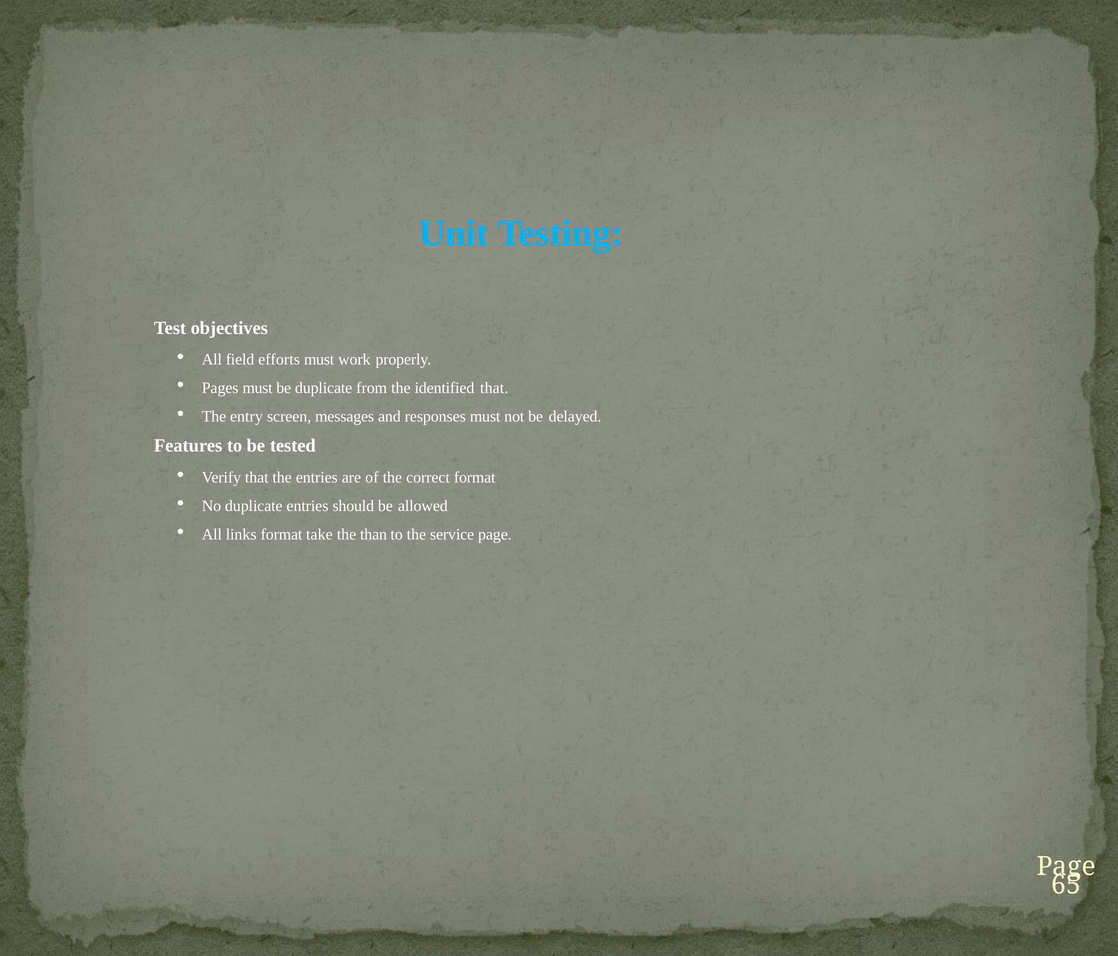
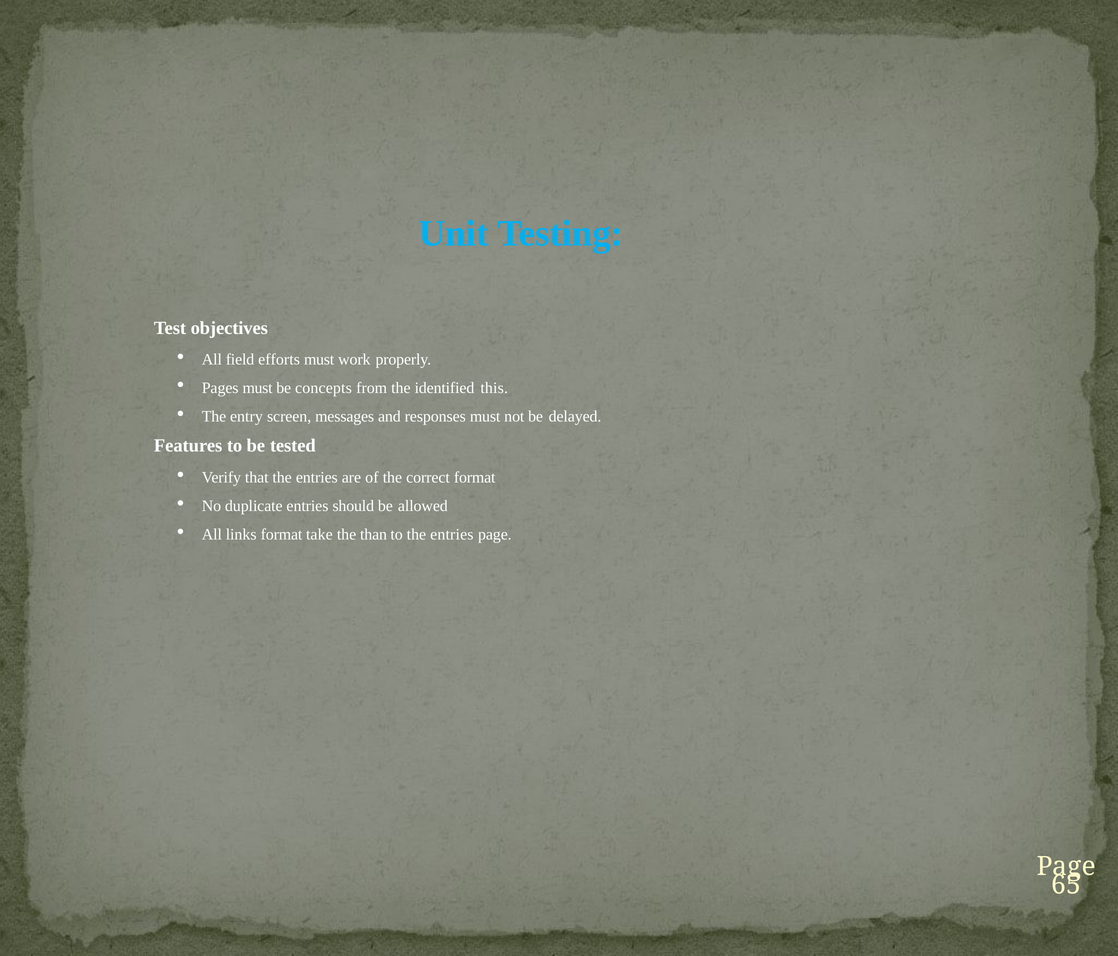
be duplicate: duplicate -> concepts (323, 388)
identified that: that -> this (494, 388)
to the service: service -> entries (452, 534)
